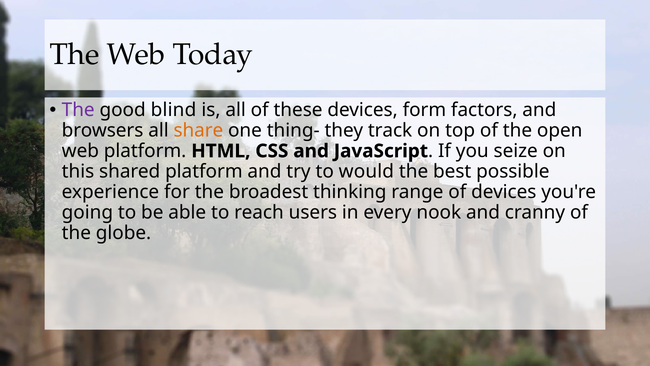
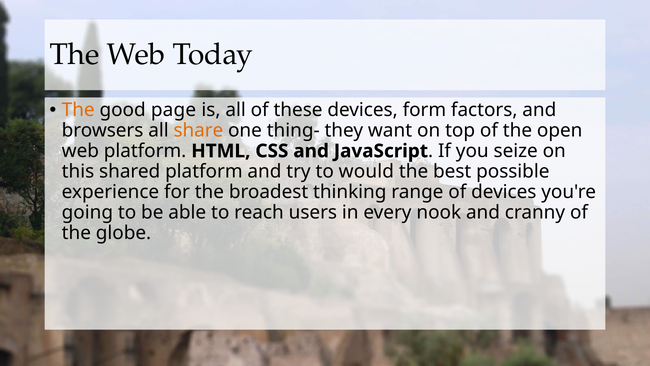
The colour: purple -> orange (78, 110)
blind: blind -> page (174, 110)
track: track -> want (390, 130)
